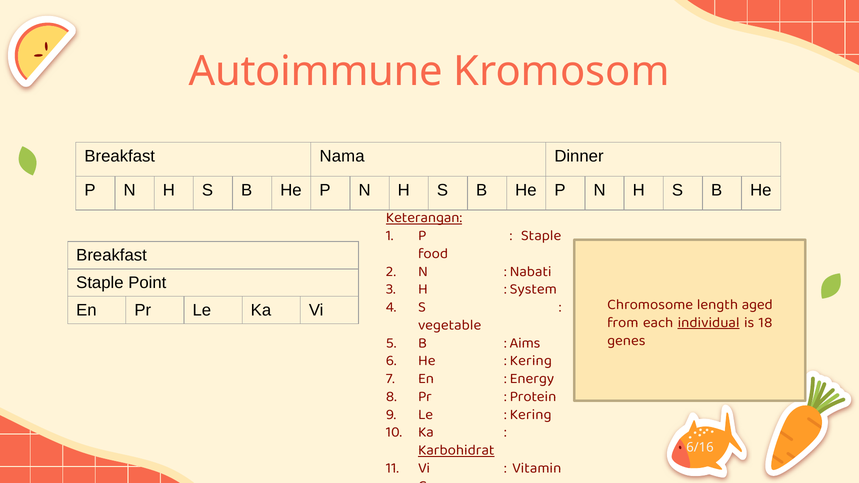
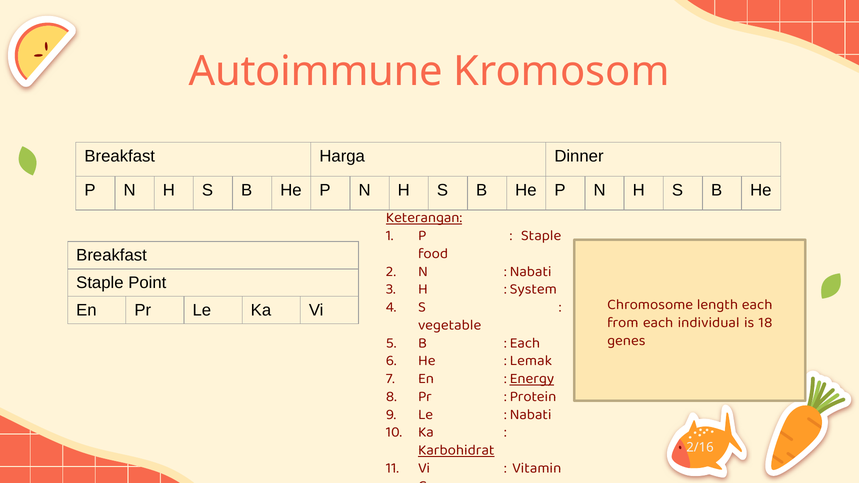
Nama: Nama -> Harga (342, 156)
length aged: aged -> each (757, 304)
individual underline: present -> none (709, 322)
Aims: Aims -> Each (525, 343)
Kering: Kering -> Lemak (531, 361)
Energy underline: none -> present (532, 379)
Kering: Kering -> Nabati (531, 414)
6/16: 6/16 -> 2/16 (700, 448)
